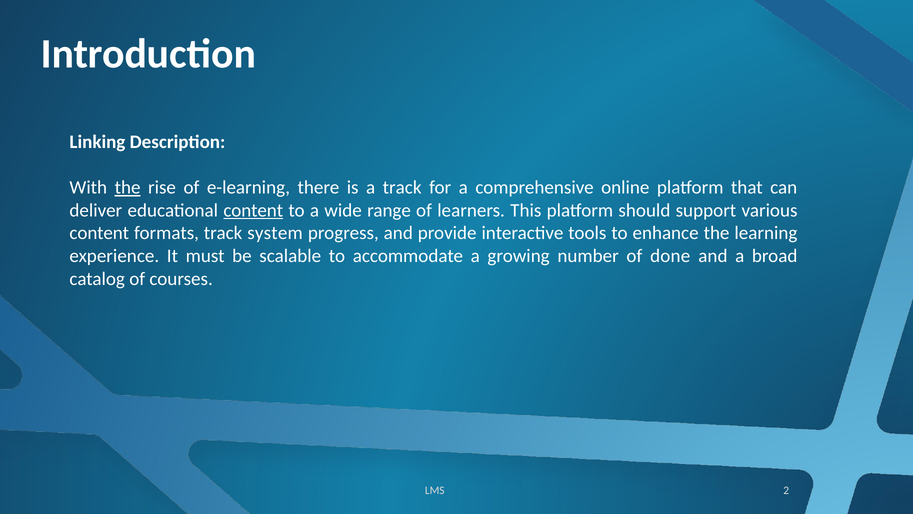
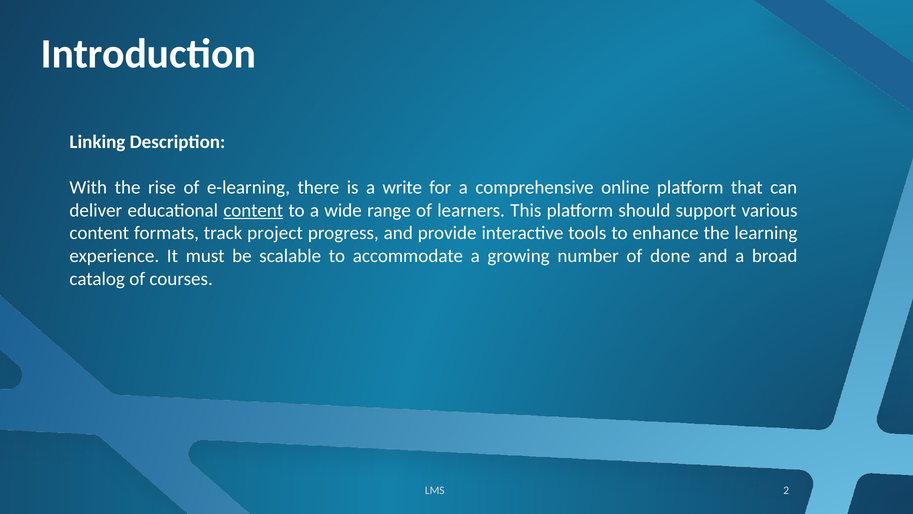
the underline: present -> none (128, 187)
a track: track -> write (402, 187)
system: system -> project (275, 233)
